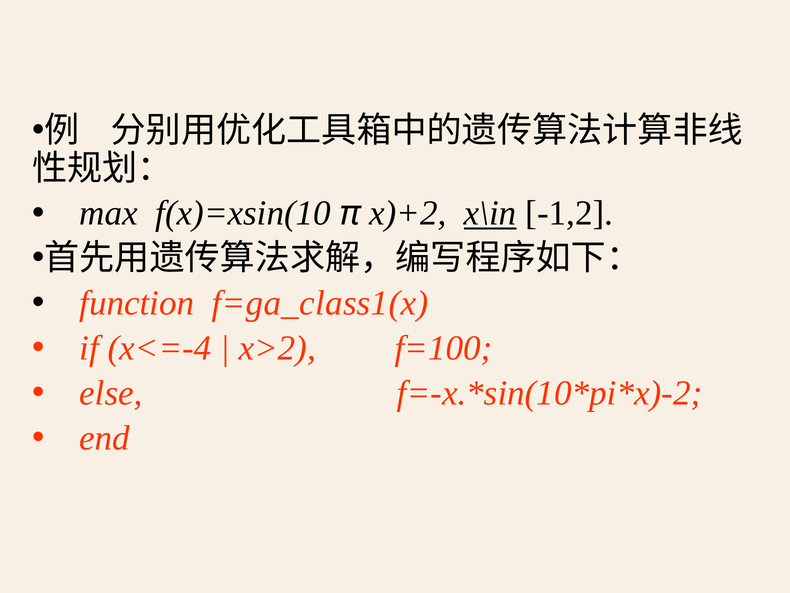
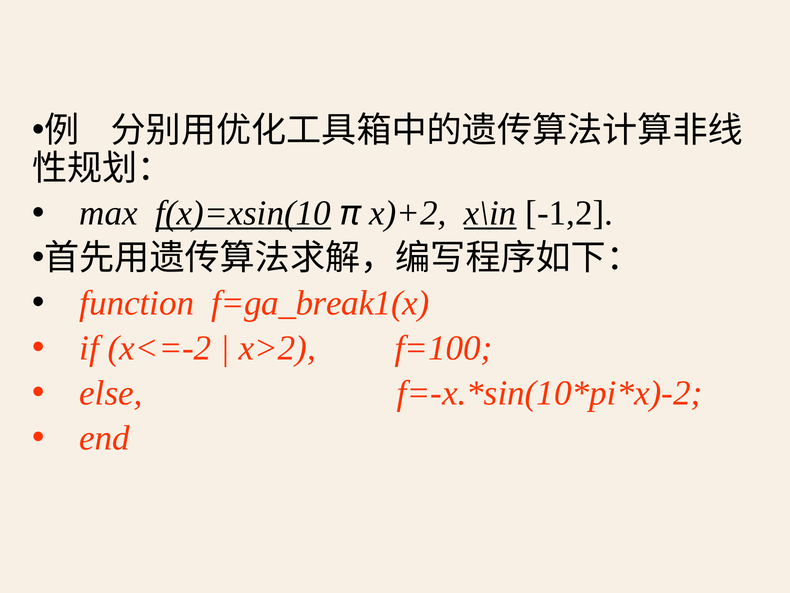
f(x)=xsin(10 underline: none -> present (243, 213)
f=ga_class1(x: f=ga_class1(x -> f=ga_break1(x (320, 303)
x<=-4: x<=-4 -> x<=-2 (160, 348)
